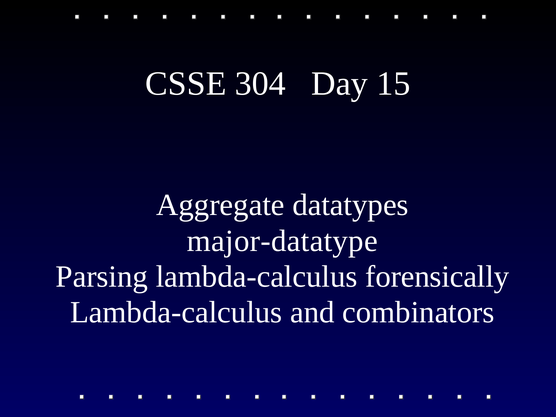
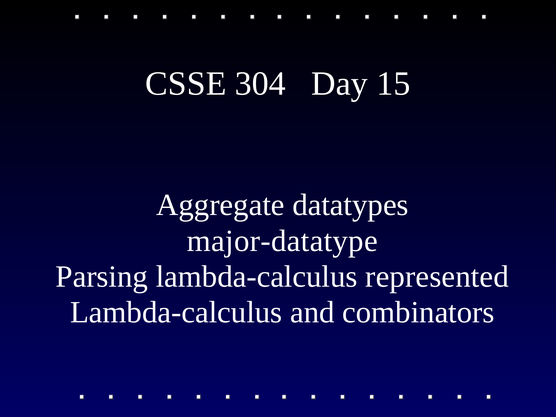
forensically: forensically -> represented (437, 277)
